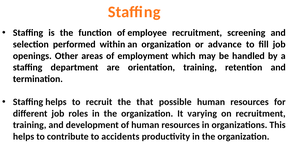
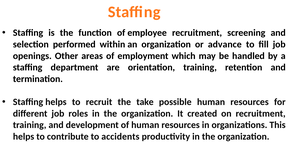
that: that -> take (145, 102)
varying: varying -> created (202, 113)
